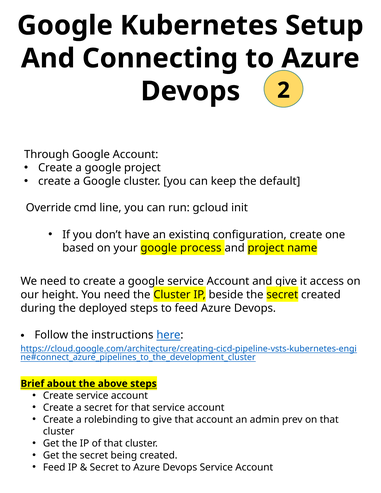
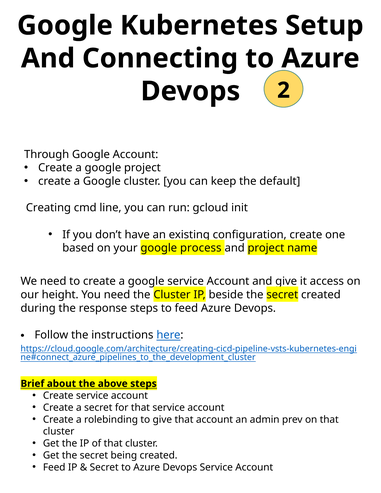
Override: Override -> Creating (48, 208)
deployed: deployed -> response (103, 308)
